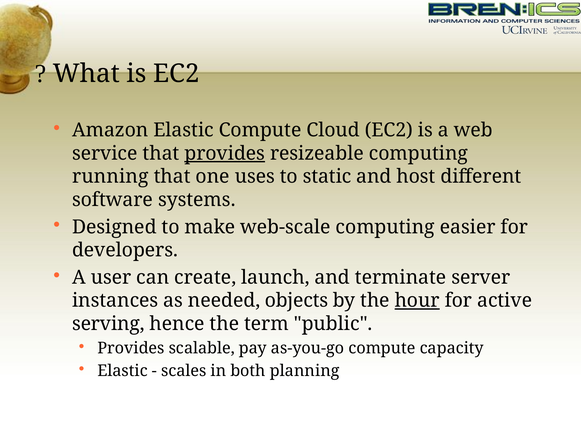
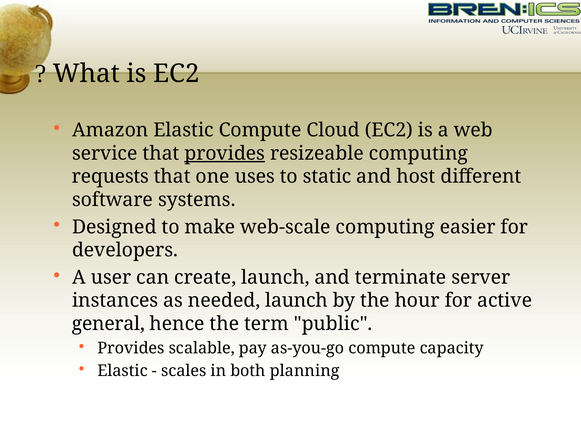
running: running -> requests (110, 176)
needed objects: objects -> launch (297, 300)
hour underline: present -> none (417, 300)
serving: serving -> general (108, 324)
